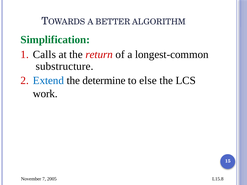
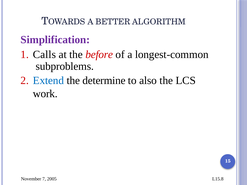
Simplification colour: green -> purple (55, 40)
return: return -> before (99, 55)
substructure: substructure -> subproblems (65, 66)
else: else -> also (148, 81)
